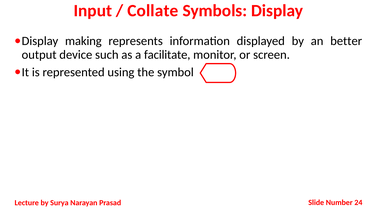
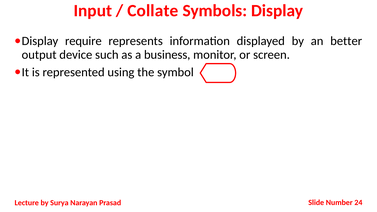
making: making -> require (83, 41)
facilitate: facilitate -> business (167, 55)
